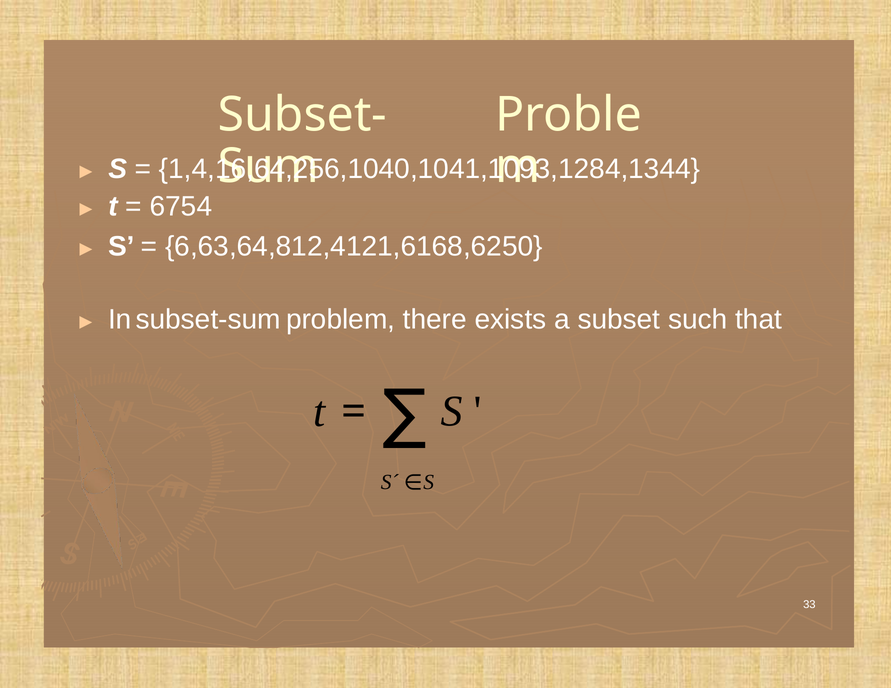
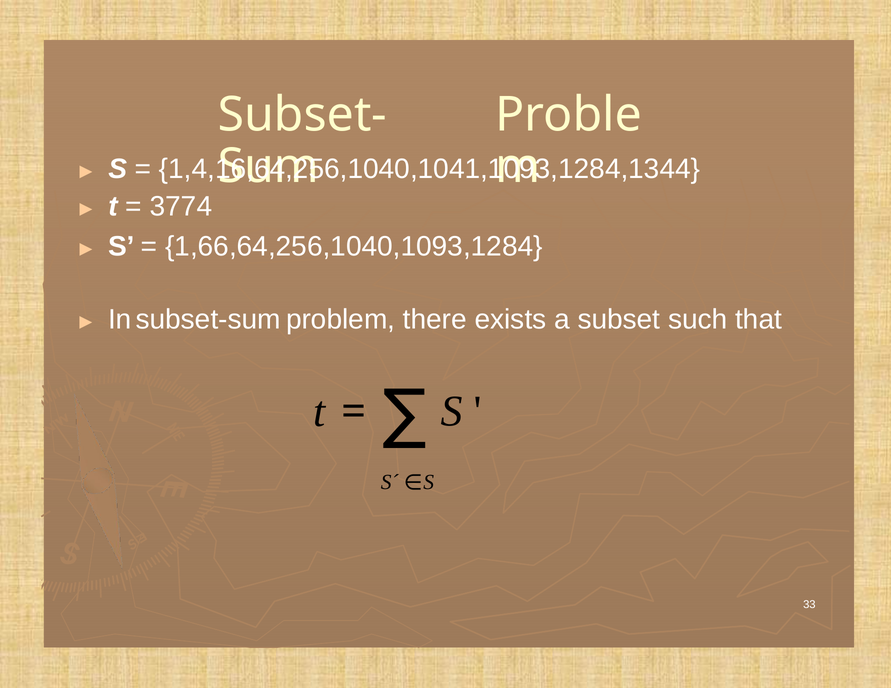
6754: 6754 -> 3774 (181, 207)
6,63,64,812,4121,6168,6250: 6,63,64,812,4121,6168,6250 -> 1,66,64,256,1040,1093,1284 (354, 246)
